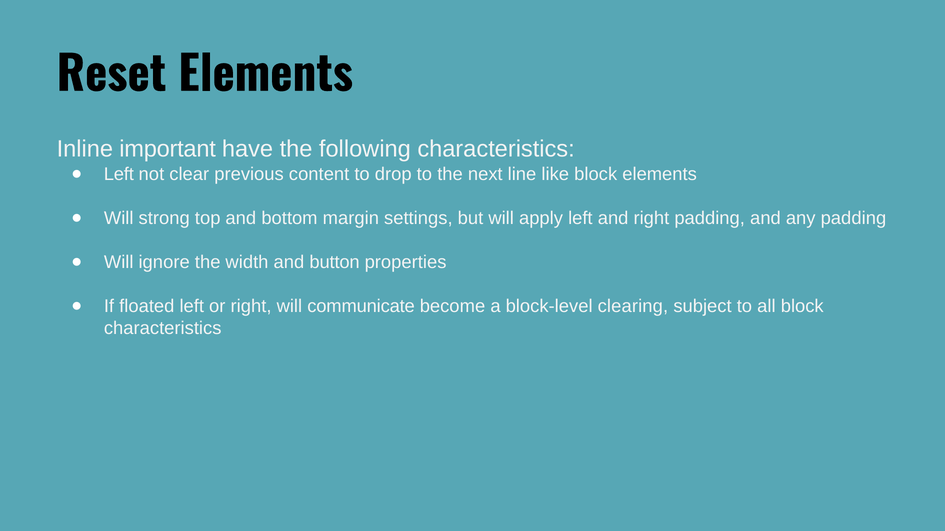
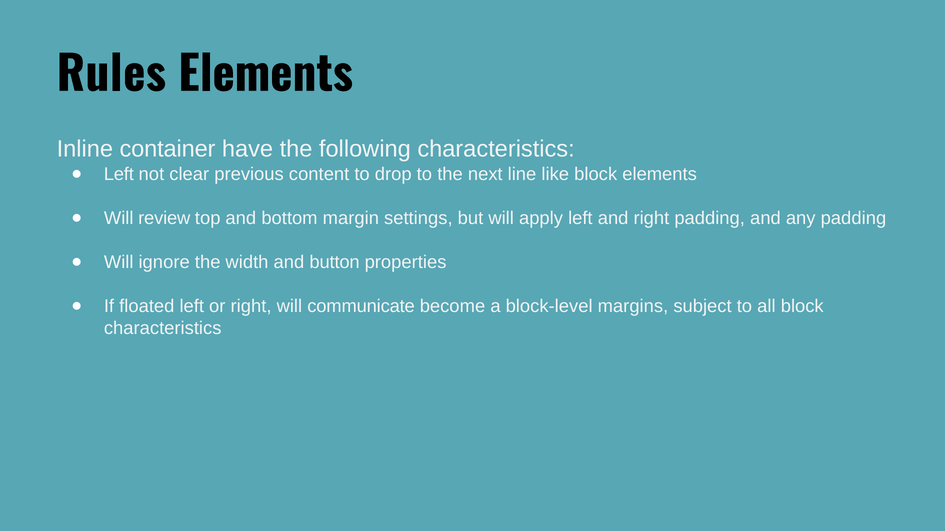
Reset: Reset -> Rules (111, 75)
important: important -> container (168, 149)
strong: strong -> review (164, 218)
clearing: clearing -> margins (633, 307)
